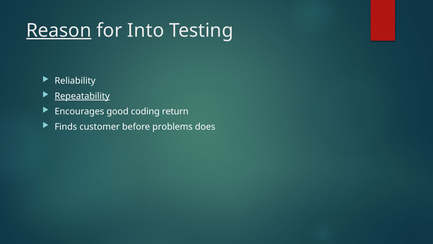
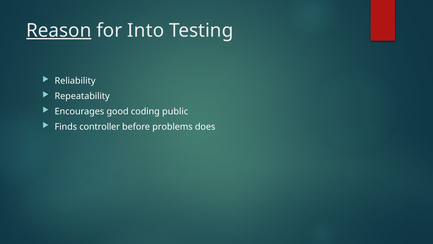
Repeatability underline: present -> none (82, 96)
return: return -> public (175, 111)
customer: customer -> controller (100, 127)
